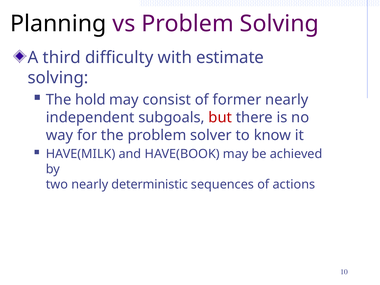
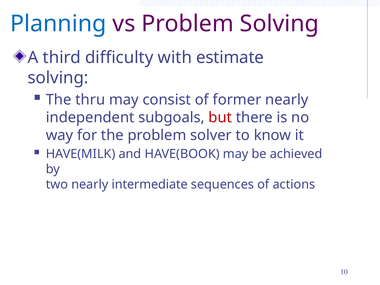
Planning colour: black -> blue (58, 24)
hold: hold -> thru (90, 100)
deterministic: deterministic -> intermediate (150, 184)
